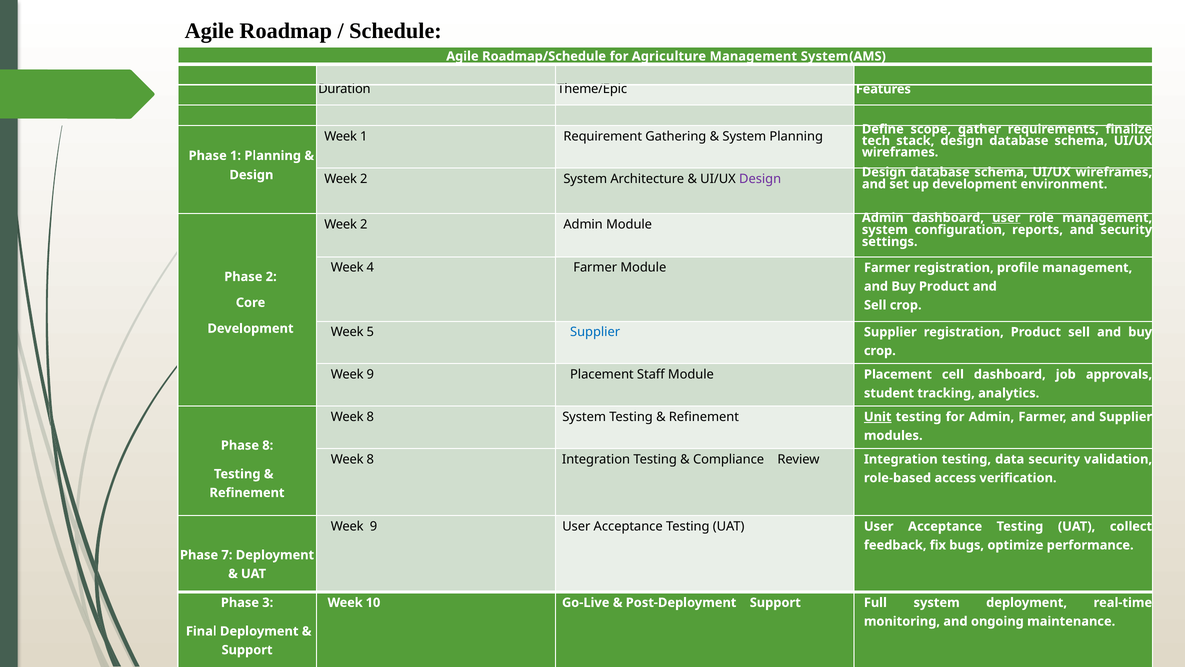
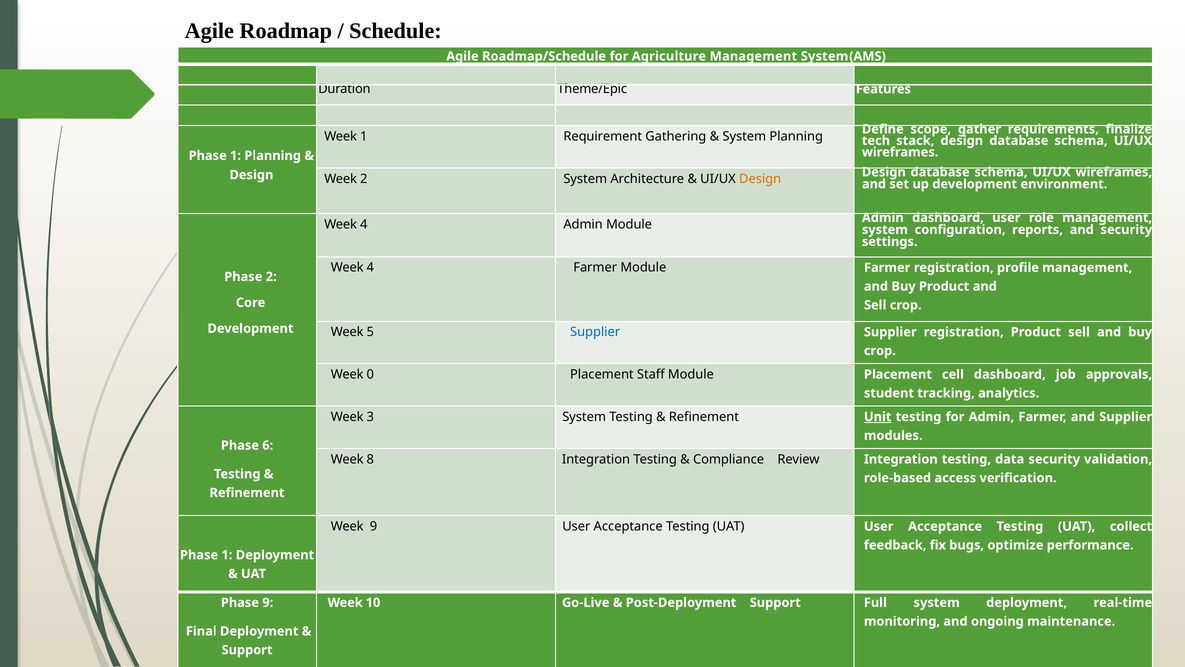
Design colour: purple -> orange (760, 179)
2: 2 -> 4 (364, 224)
user underline: present -> none (1006, 218)
9: 9 -> 0 (370, 374)
8: 8 -> 3 (370, 417)
Phase 8: 8 -> 6 (268, 445)
7: 7 -> 1 (227, 555)
Phase 3: 3 -> 9 (268, 602)
